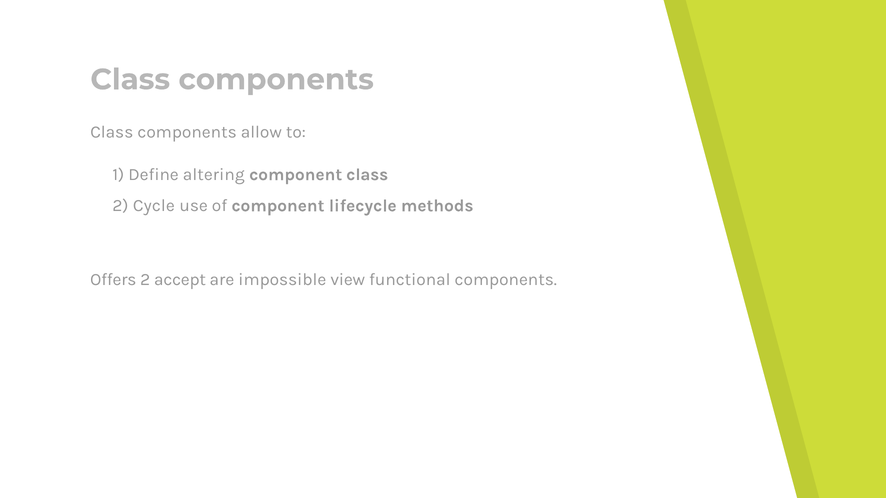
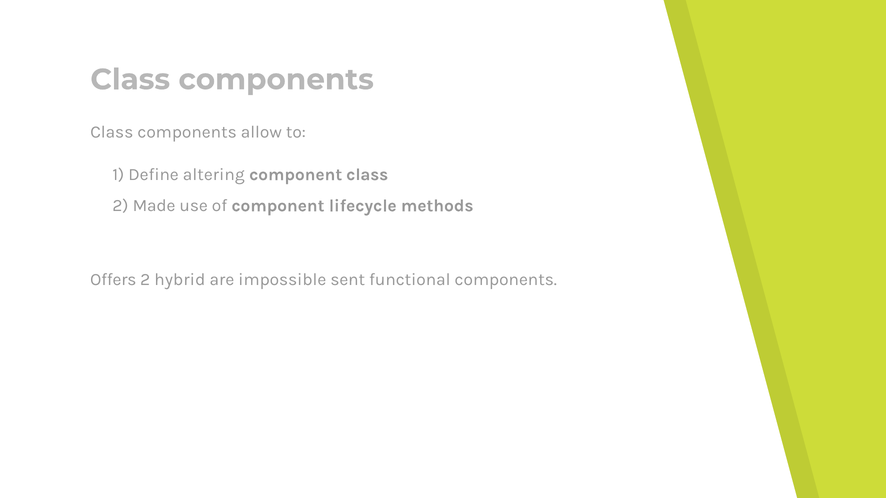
Cycle: Cycle -> Made (154, 206)
accept: accept -> hybrid (180, 280)
view: view -> sent (348, 280)
